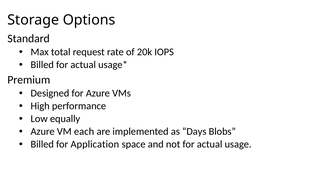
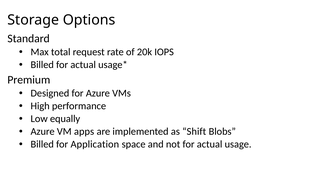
each: each -> apps (84, 131)
Days: Days -> Shift (194, 131)
